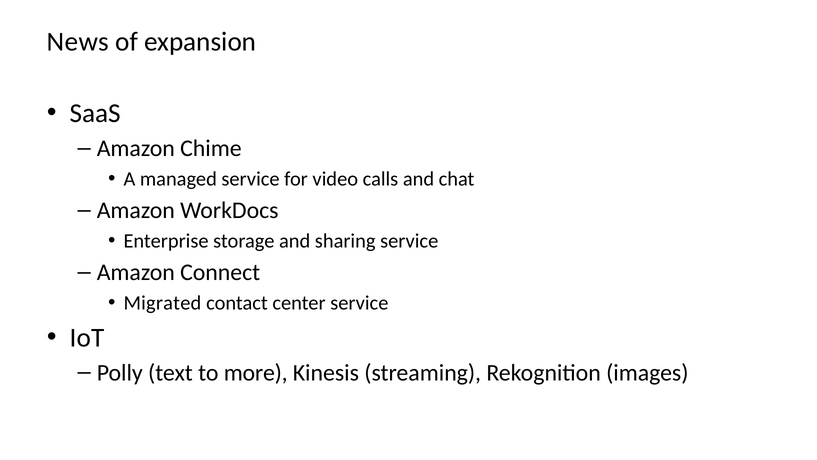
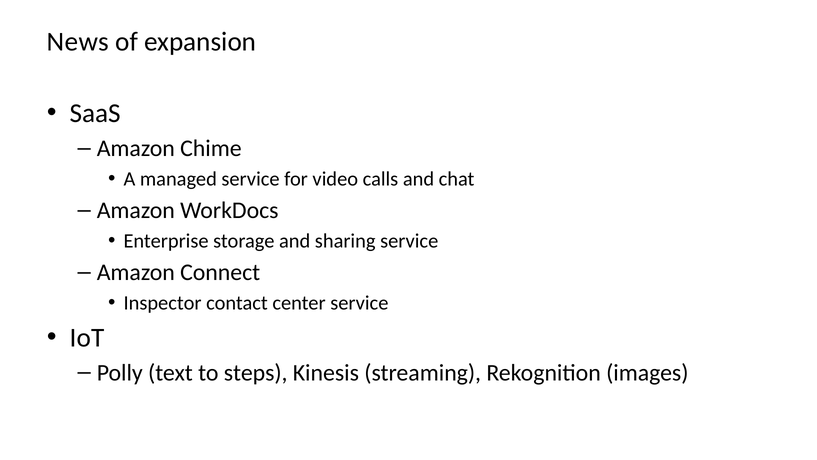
Migrated: Migrated -> Inspector (163, 303)
more: more -> steps (256, 372)
